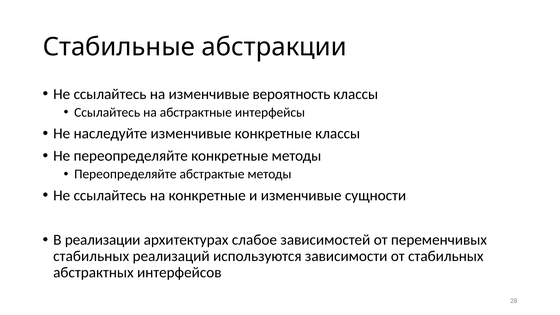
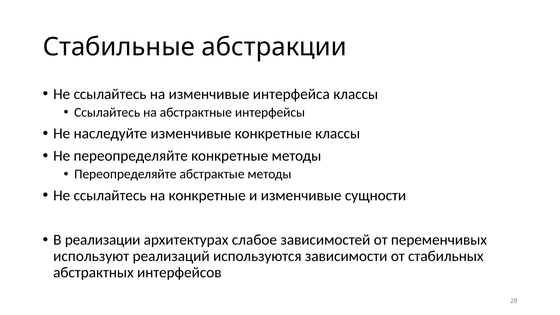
вероятность: вероятность -> интерфейса (291, 94)
стабильных: стабильных -> используют (91, 256)
